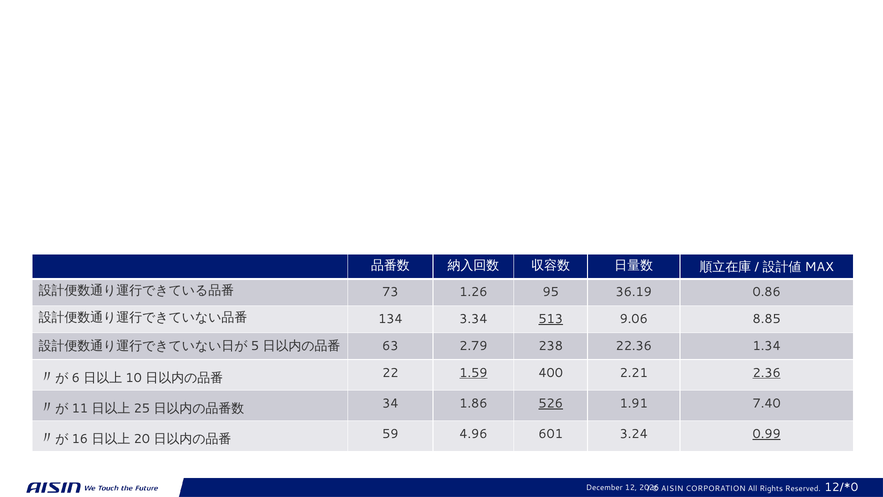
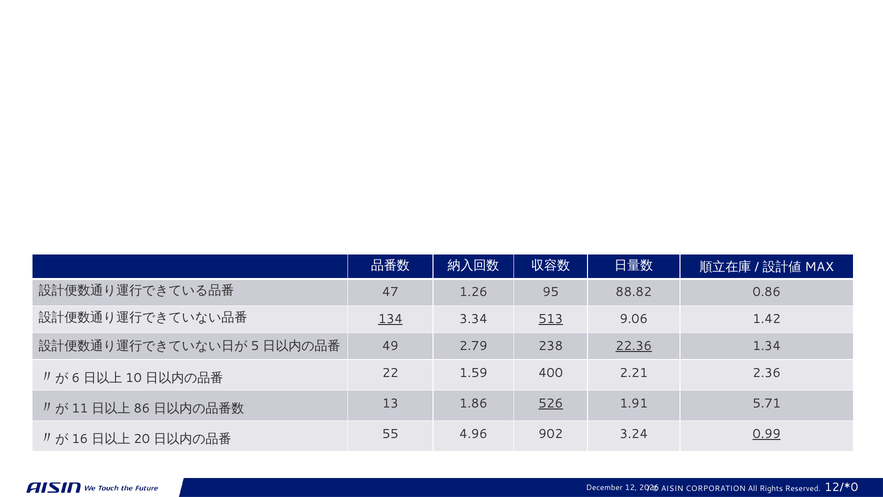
73: 73 -> 47 (390, 292)
36.19: 36.19 -> 88.82 (634, 292)
134 underline: none -> present (390, 319)
8.85: 8.85 -> 1.42 (767, 319)
63: 63 -> 49 (390, 346)
22.36 underline: none -> present (634, 346)
1.59 underline: present -> none (473, 373)
2.36 underline: present -> none (767, 373)
25: 25 -> 86 (142, 408)
34: 34 -> 13 (390, 403)
7.40: 7.40 -> 5.71 (767, 403)
59: 59 -> 55 (390, 434)
601: 601 -> 902 (551, 434)
